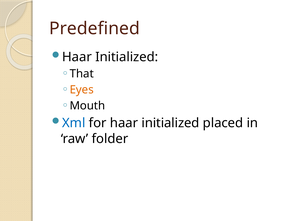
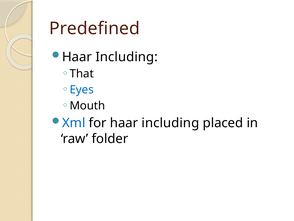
Initialized: Initialized -> Including (127, 57)
Eyes colour: orange -> blue (82, 90)
for haar initialized: initialized -> including (170, 123)
